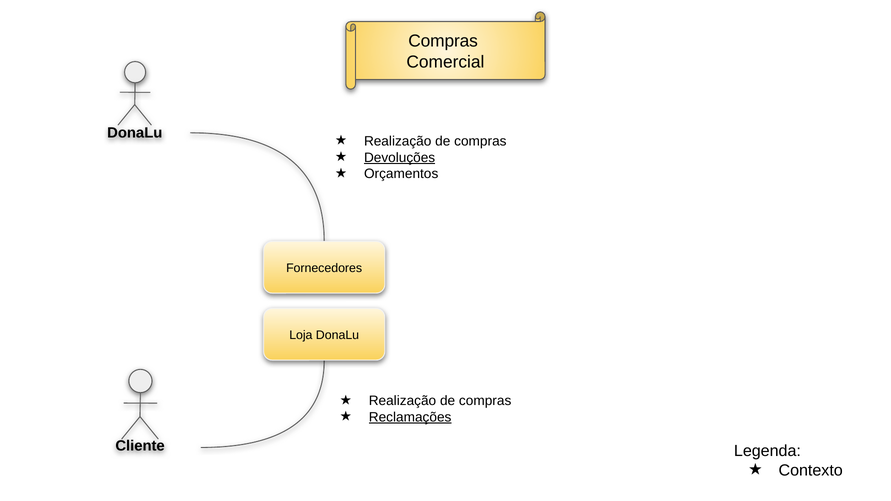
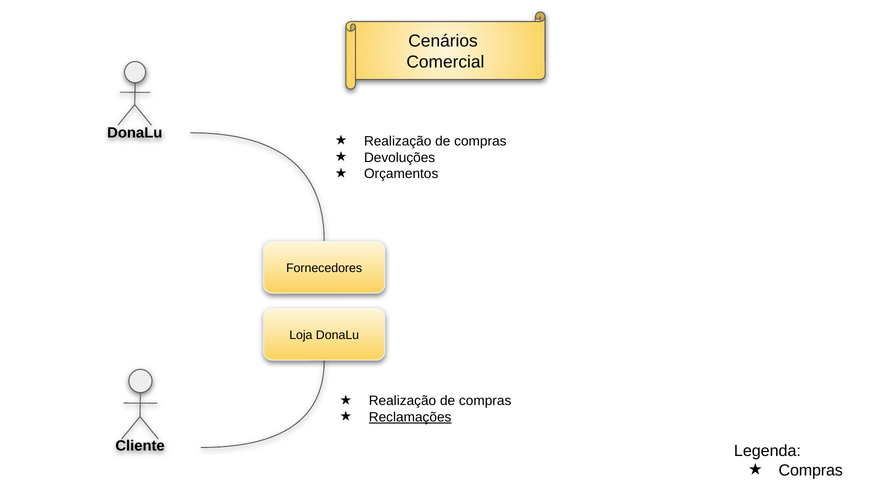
Compras: Compras -> Cenários (443, 41)
Devoluções underline: present -> none (400, 158)
Contexto: Contexto -> Compras (811, 470)
